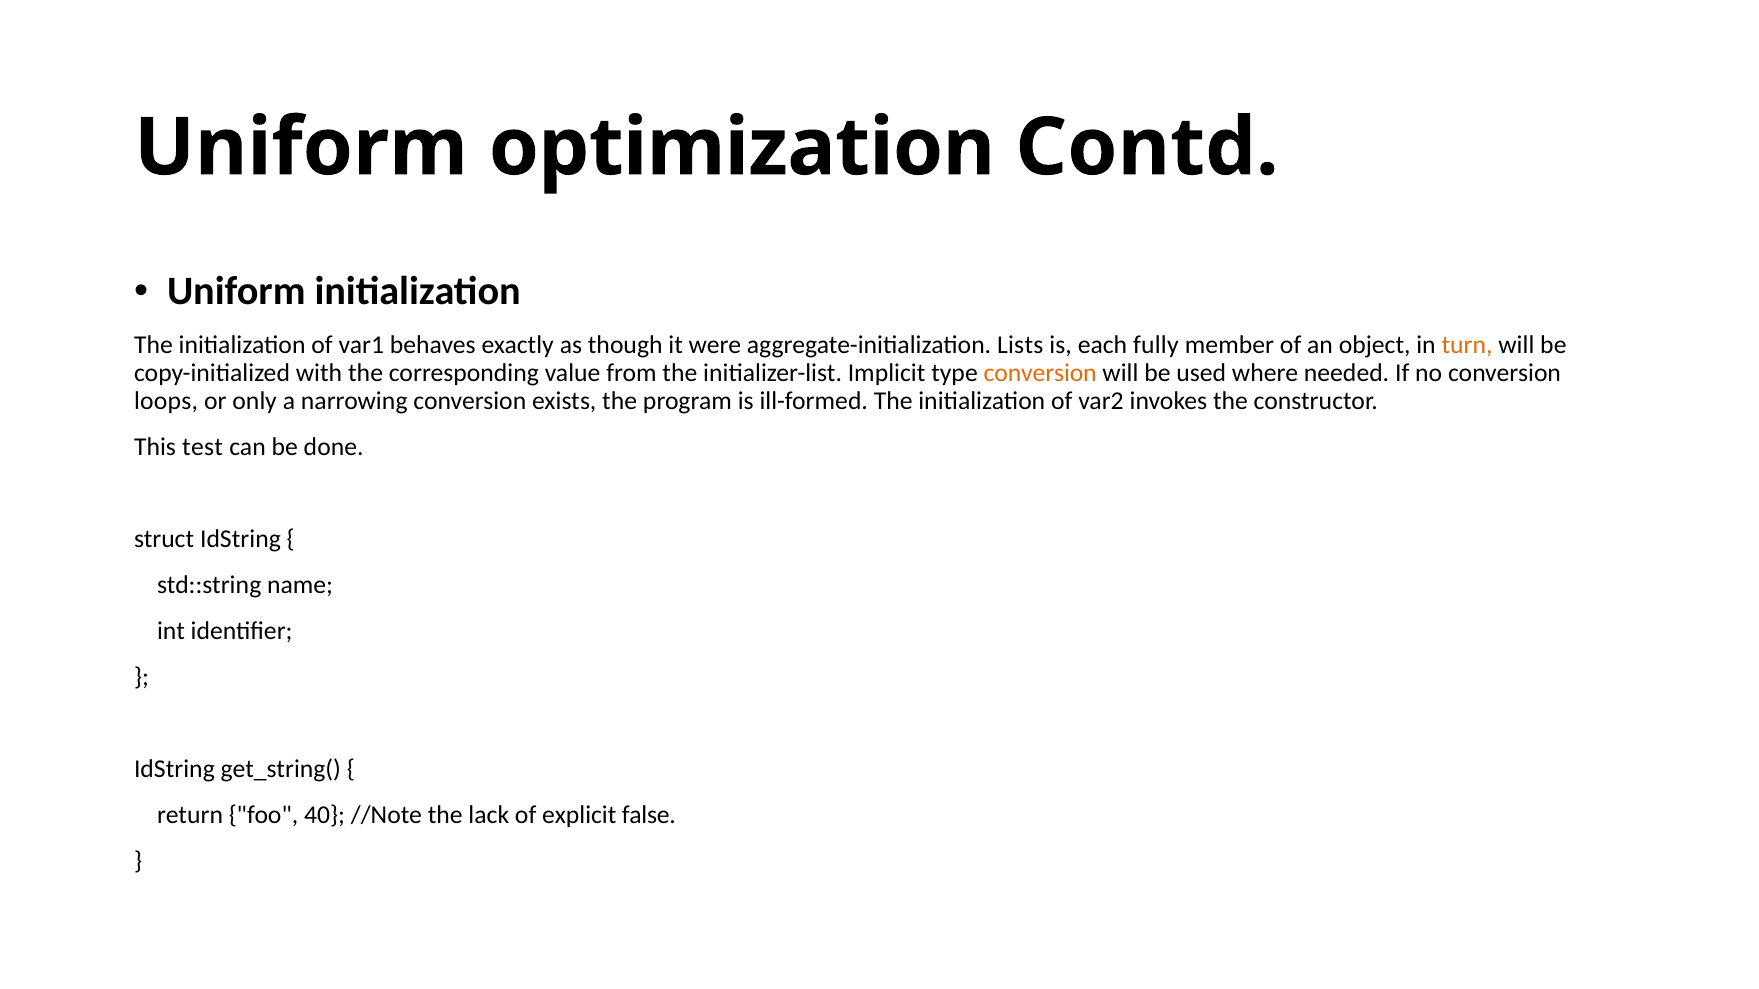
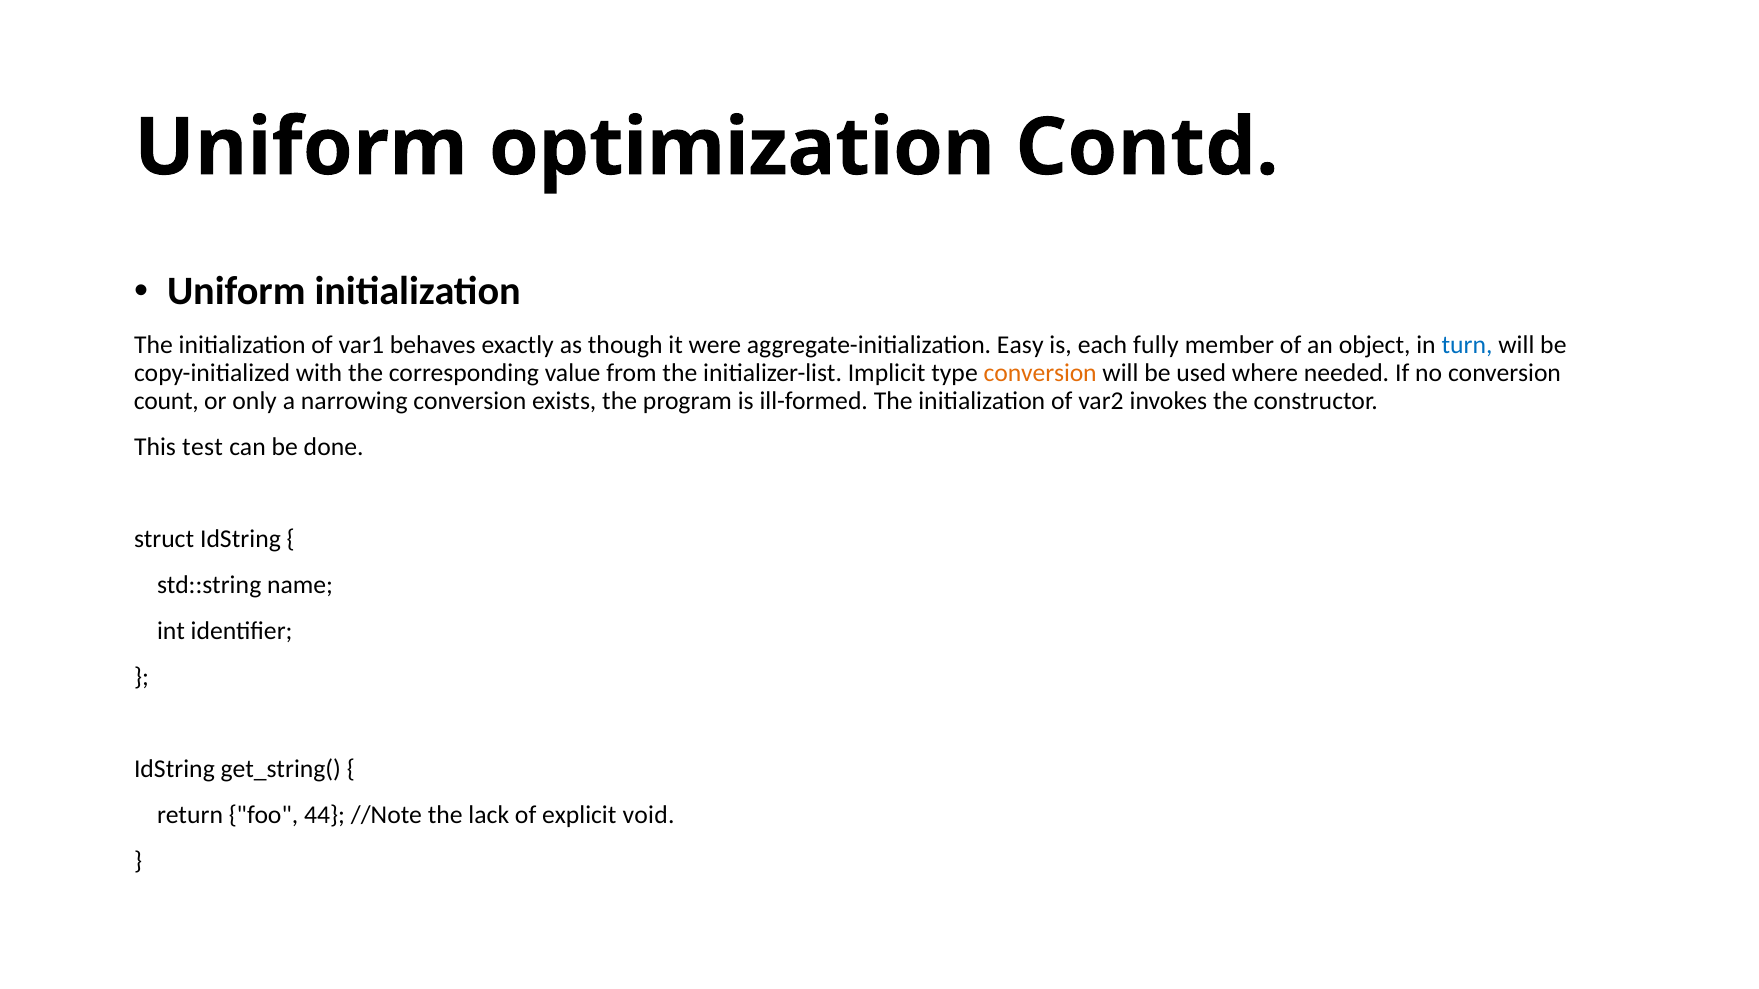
Lists: Lists -> Easy (1020, 346)
turn colour: orange -> blue (1467, 346)
loops: loops -> count (166, 401)
40: 40 -> 44 (325, 816)
false: false -> void (649, 816)
